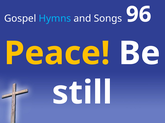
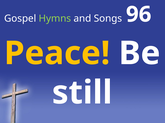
Hymns colour: light blue -> light green (55, 19)
